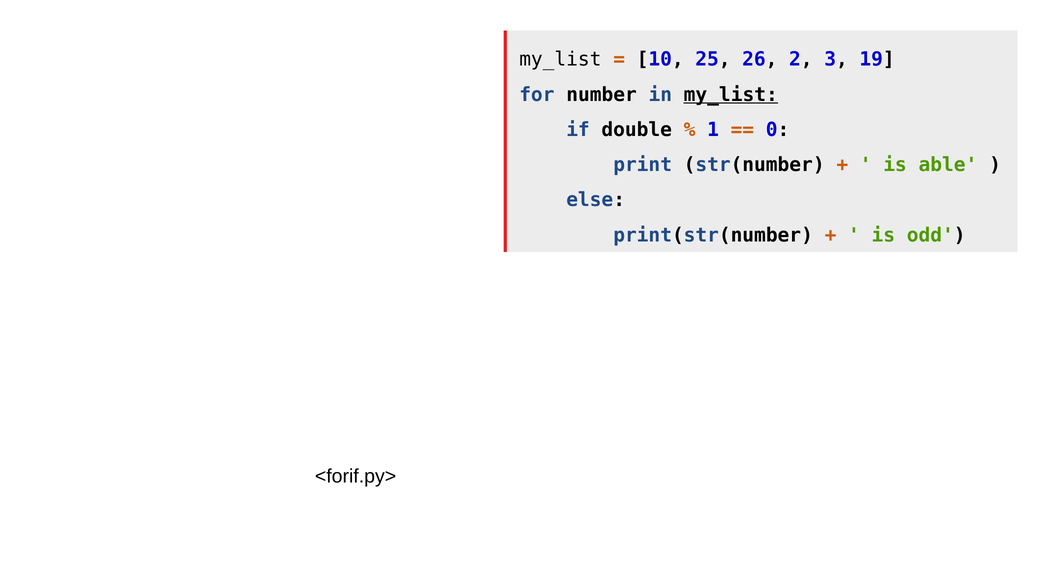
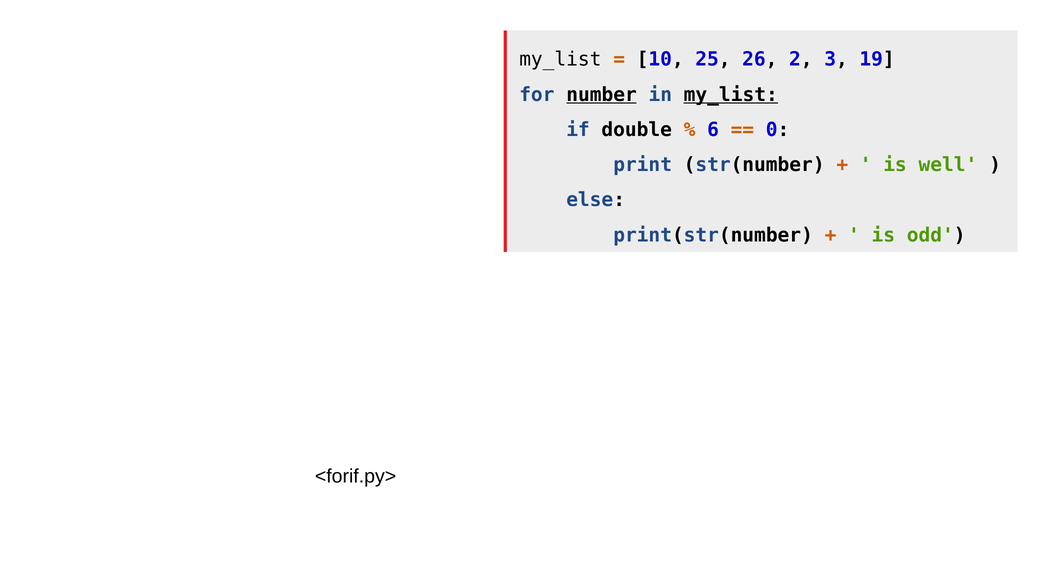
number underline: none -> present (602, 95)
1: 1 -> 6 (713, 130)
able: able -> well (948, 165)
